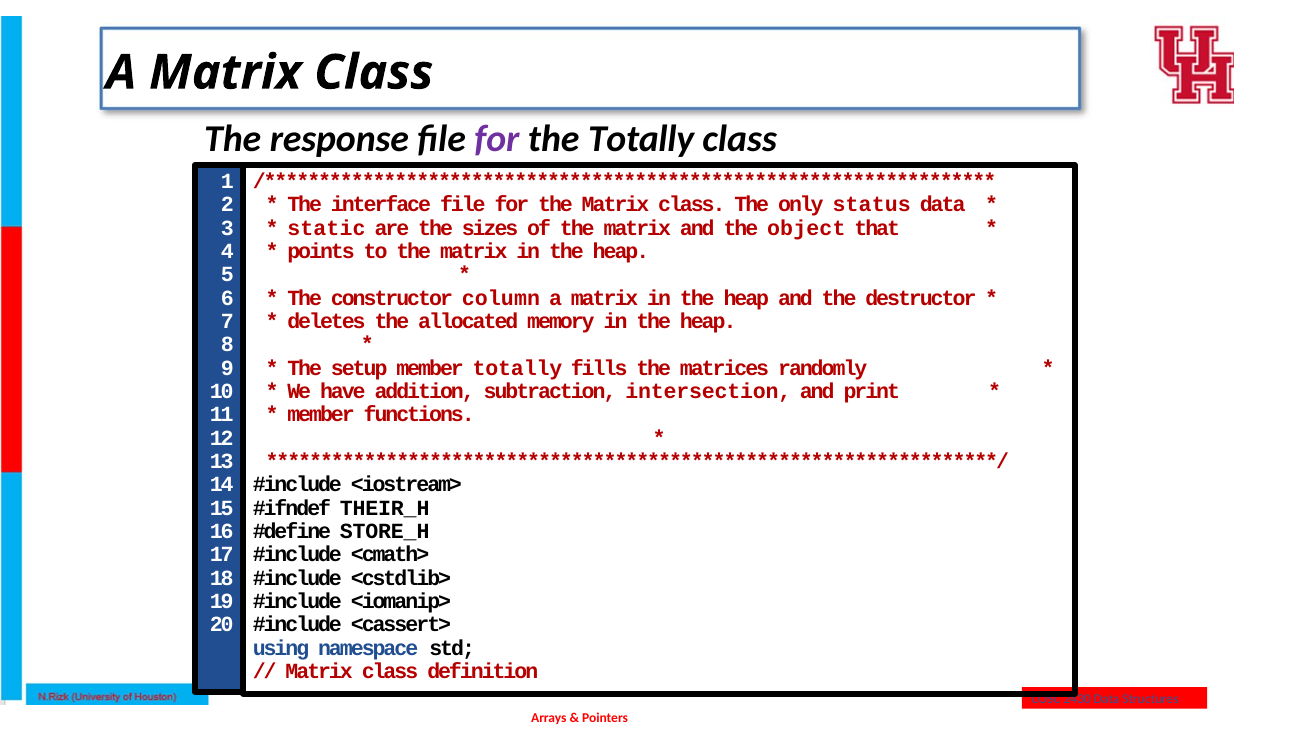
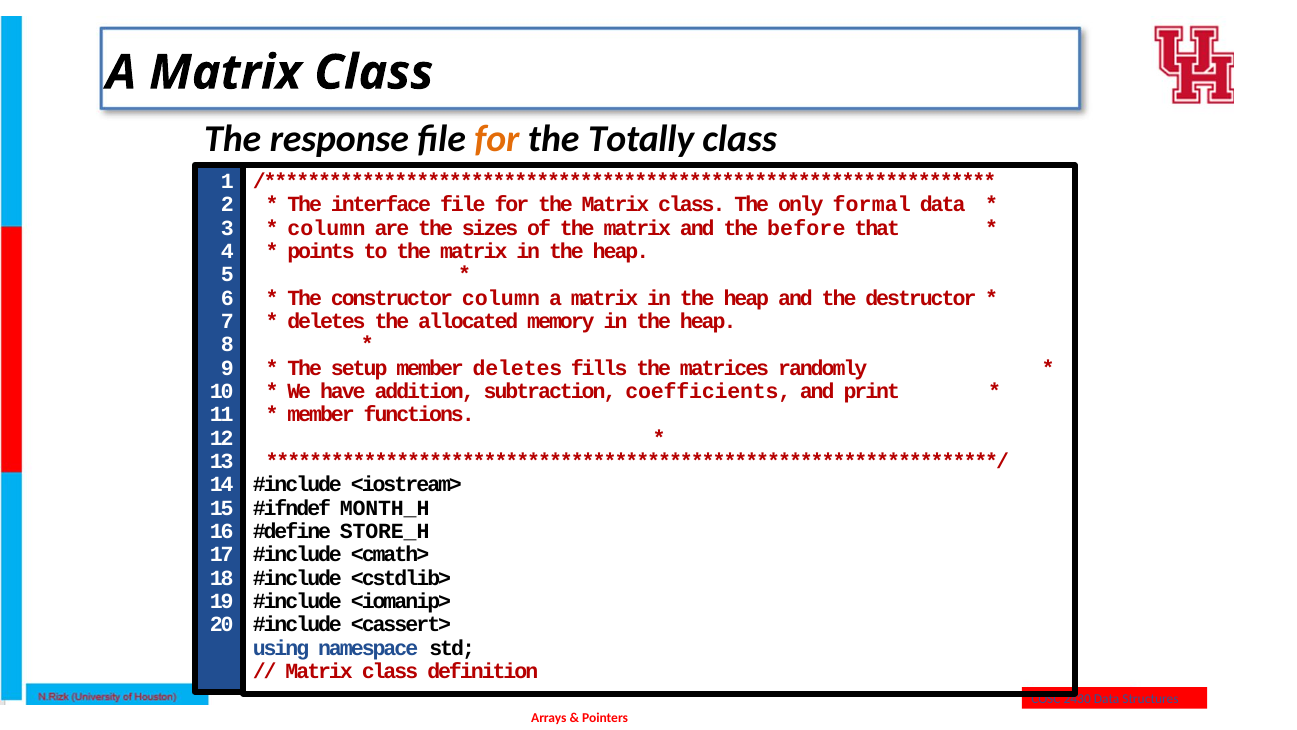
for colour: purple -> orange (497, 138)
status: status -> formal (872, 205)
static: static -> column (326, 228)
object: object -> before (806, 228)
member totally: totally -> deletes (517, 368)
intersection: intersection -> coefficients (708, 391)
THEIR_H: THEIR_H -> MONTH_H (385, 508)
